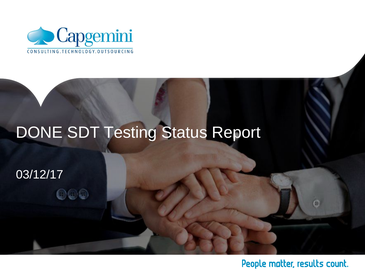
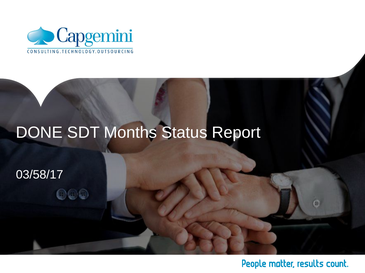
Testing: Testing -> Months (130, 133)
03/12/17: 03/12/17 -> 03/58/17 (40, 175)
